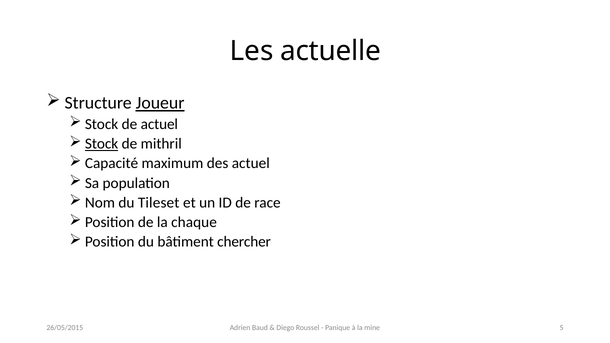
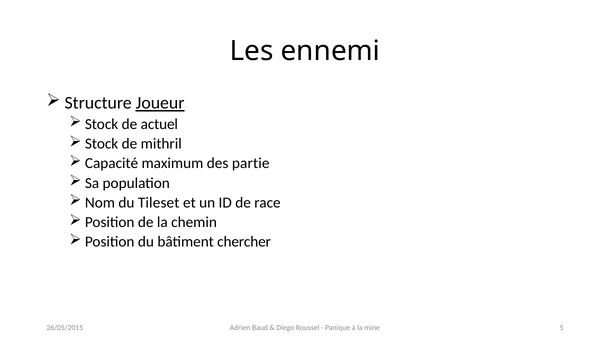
actuelle: actuelle -> ennemi (330, 51)
Stock underline: present -> none (102, 144)
des actuel: actuel -> partie (251, 163)
chaque: chaque -> chemin (194, 222)
